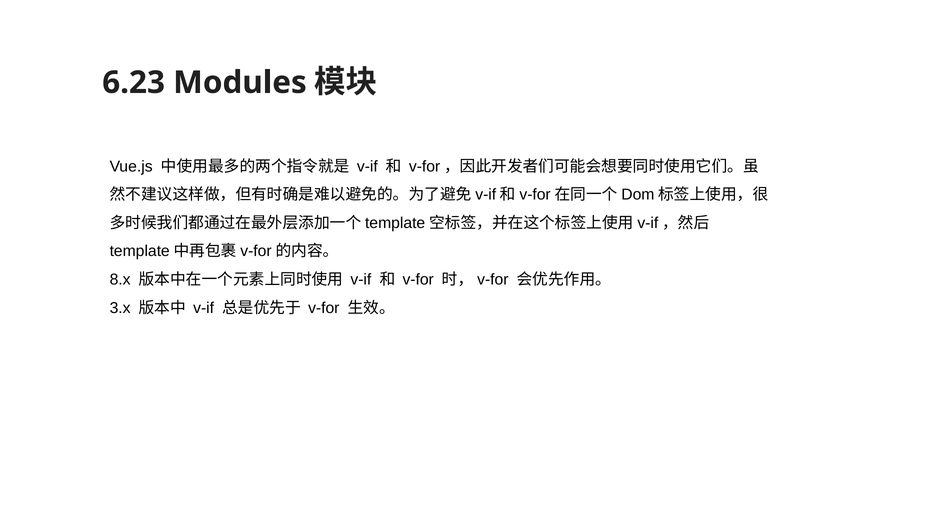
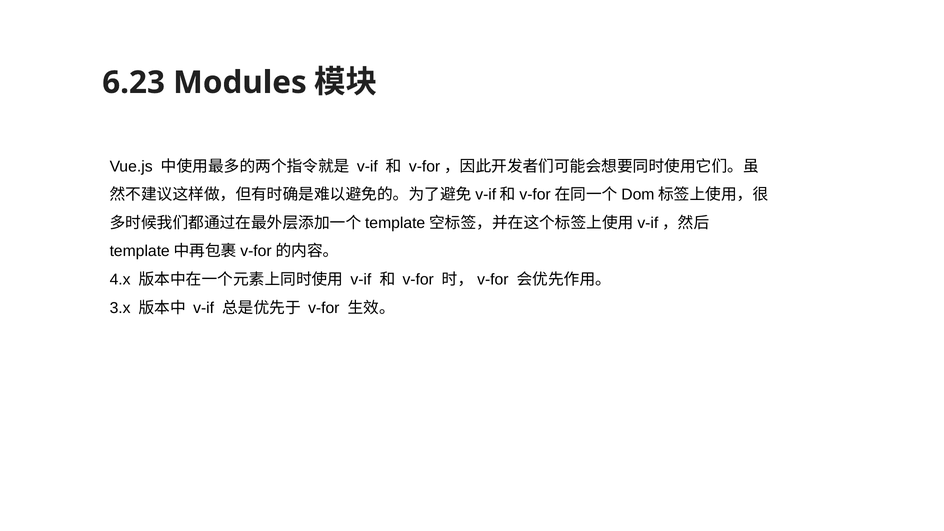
8.x: 8.x -> 4.x (120, 280)
